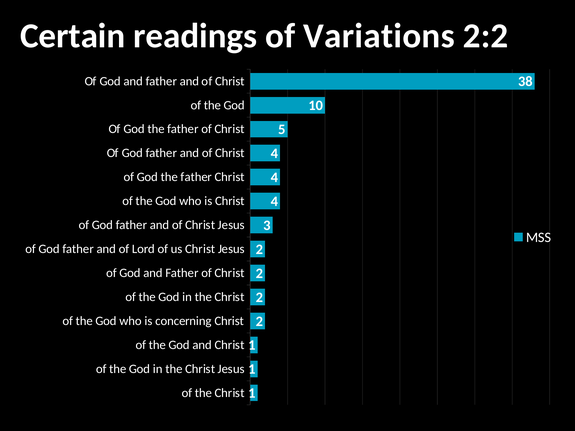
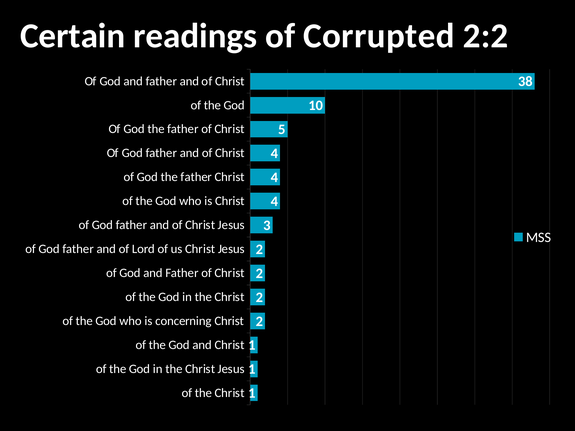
Variations: Variations -> Corrupted (379, 36)
